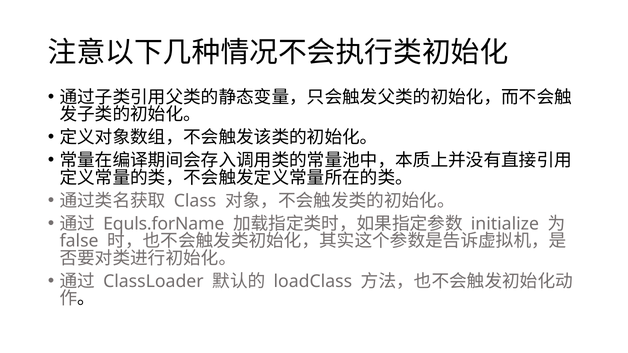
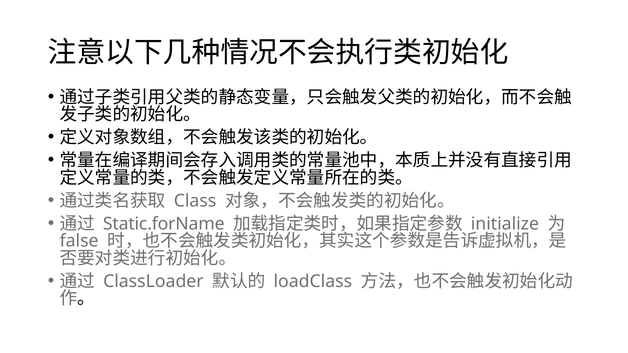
Equls.forName: Equls.forName -> Static.forName (164, 224)
